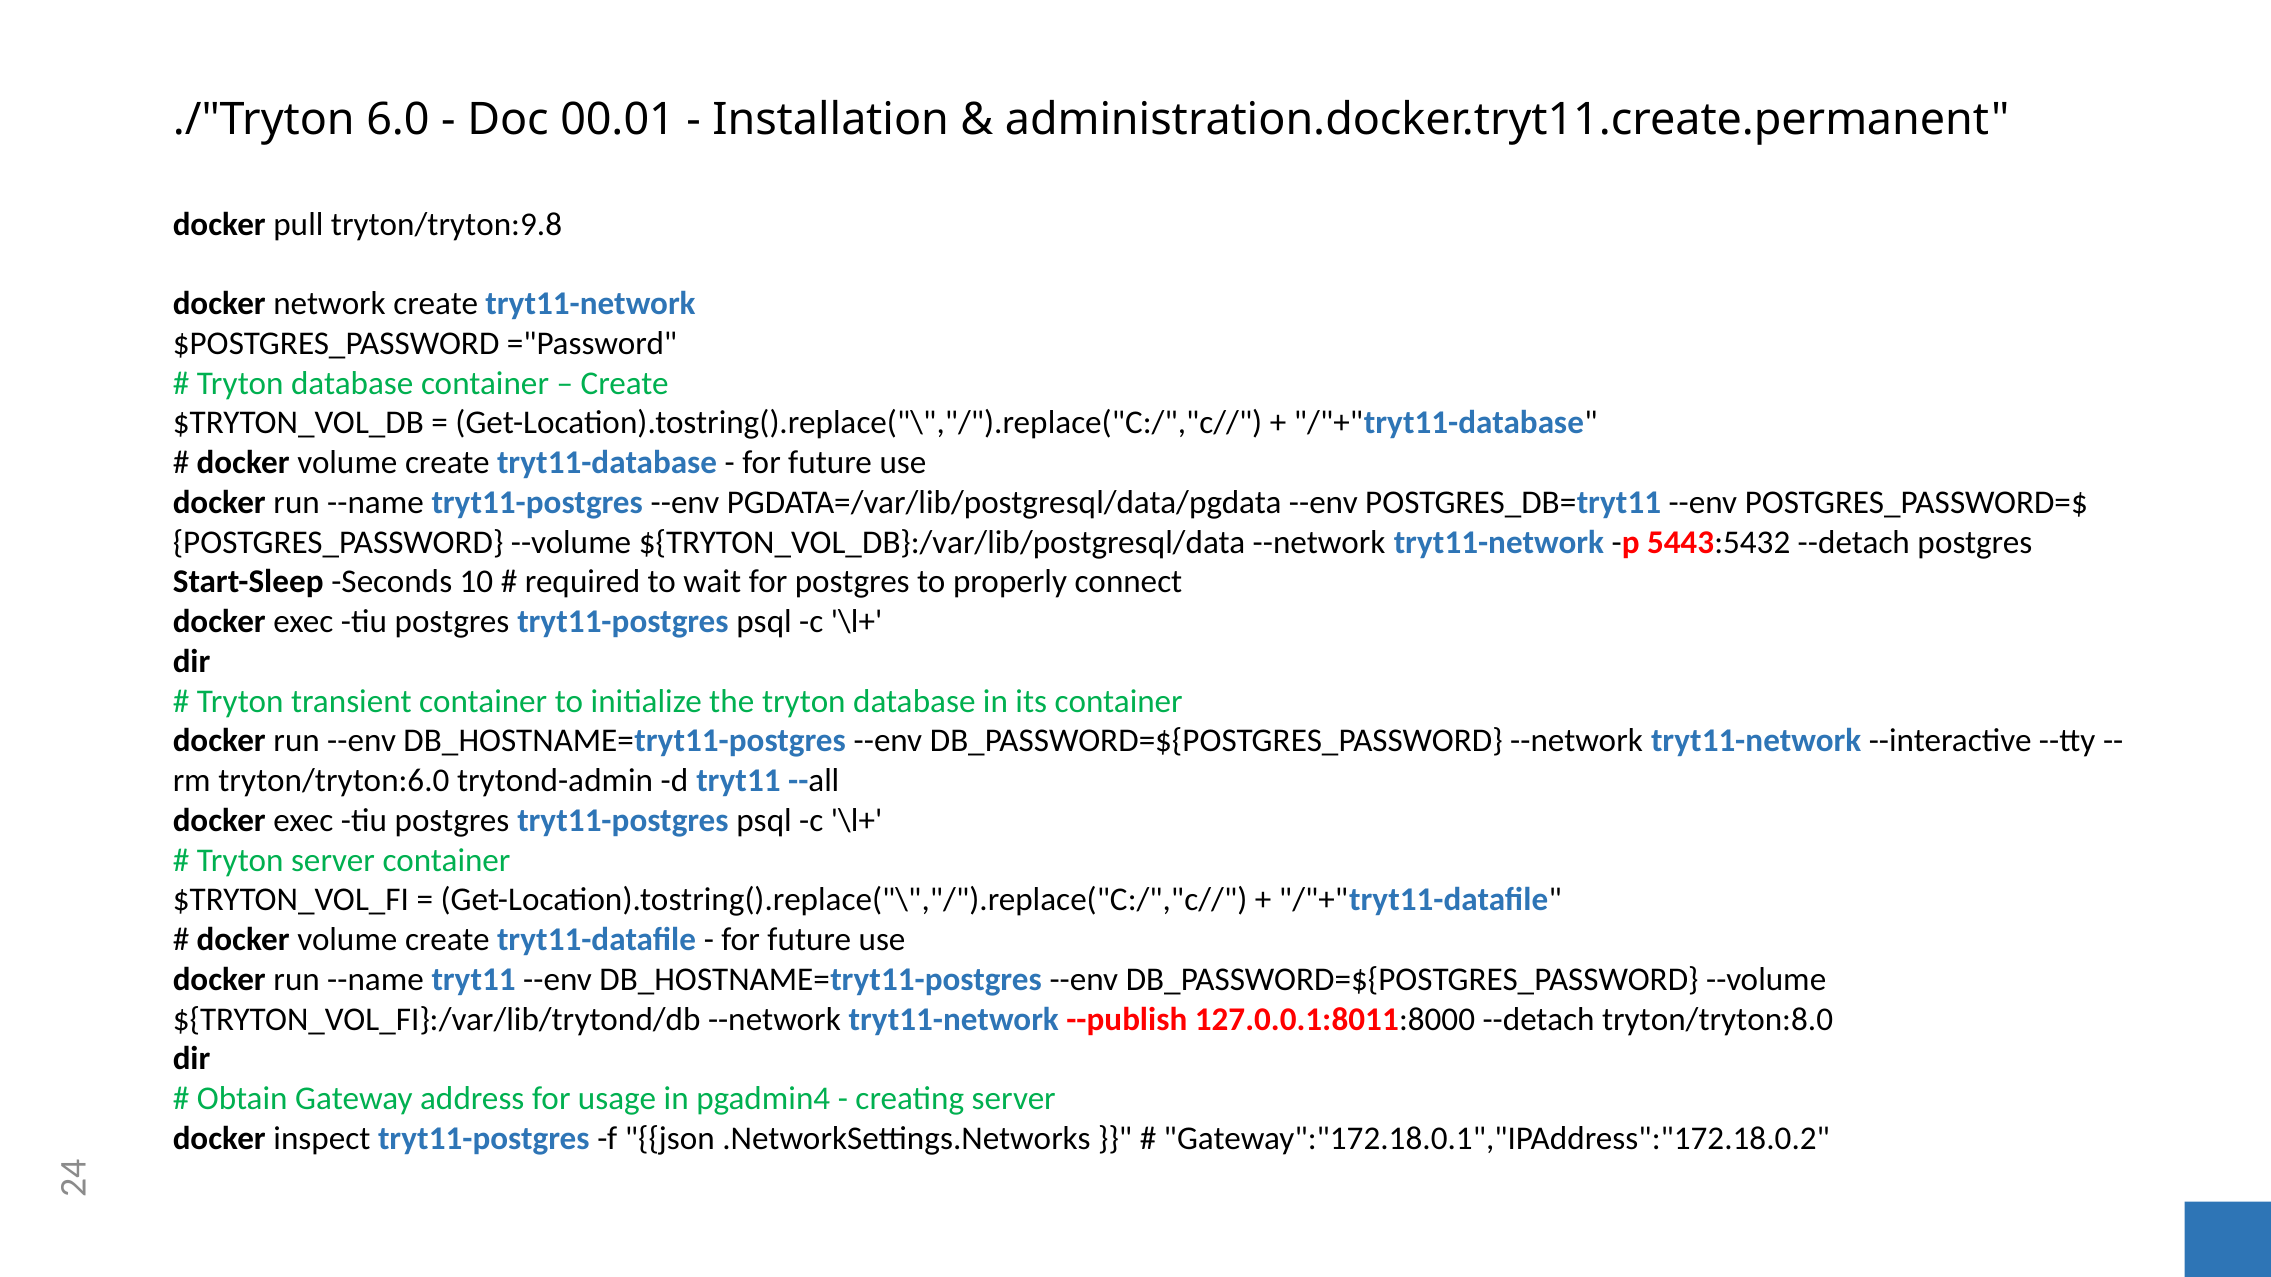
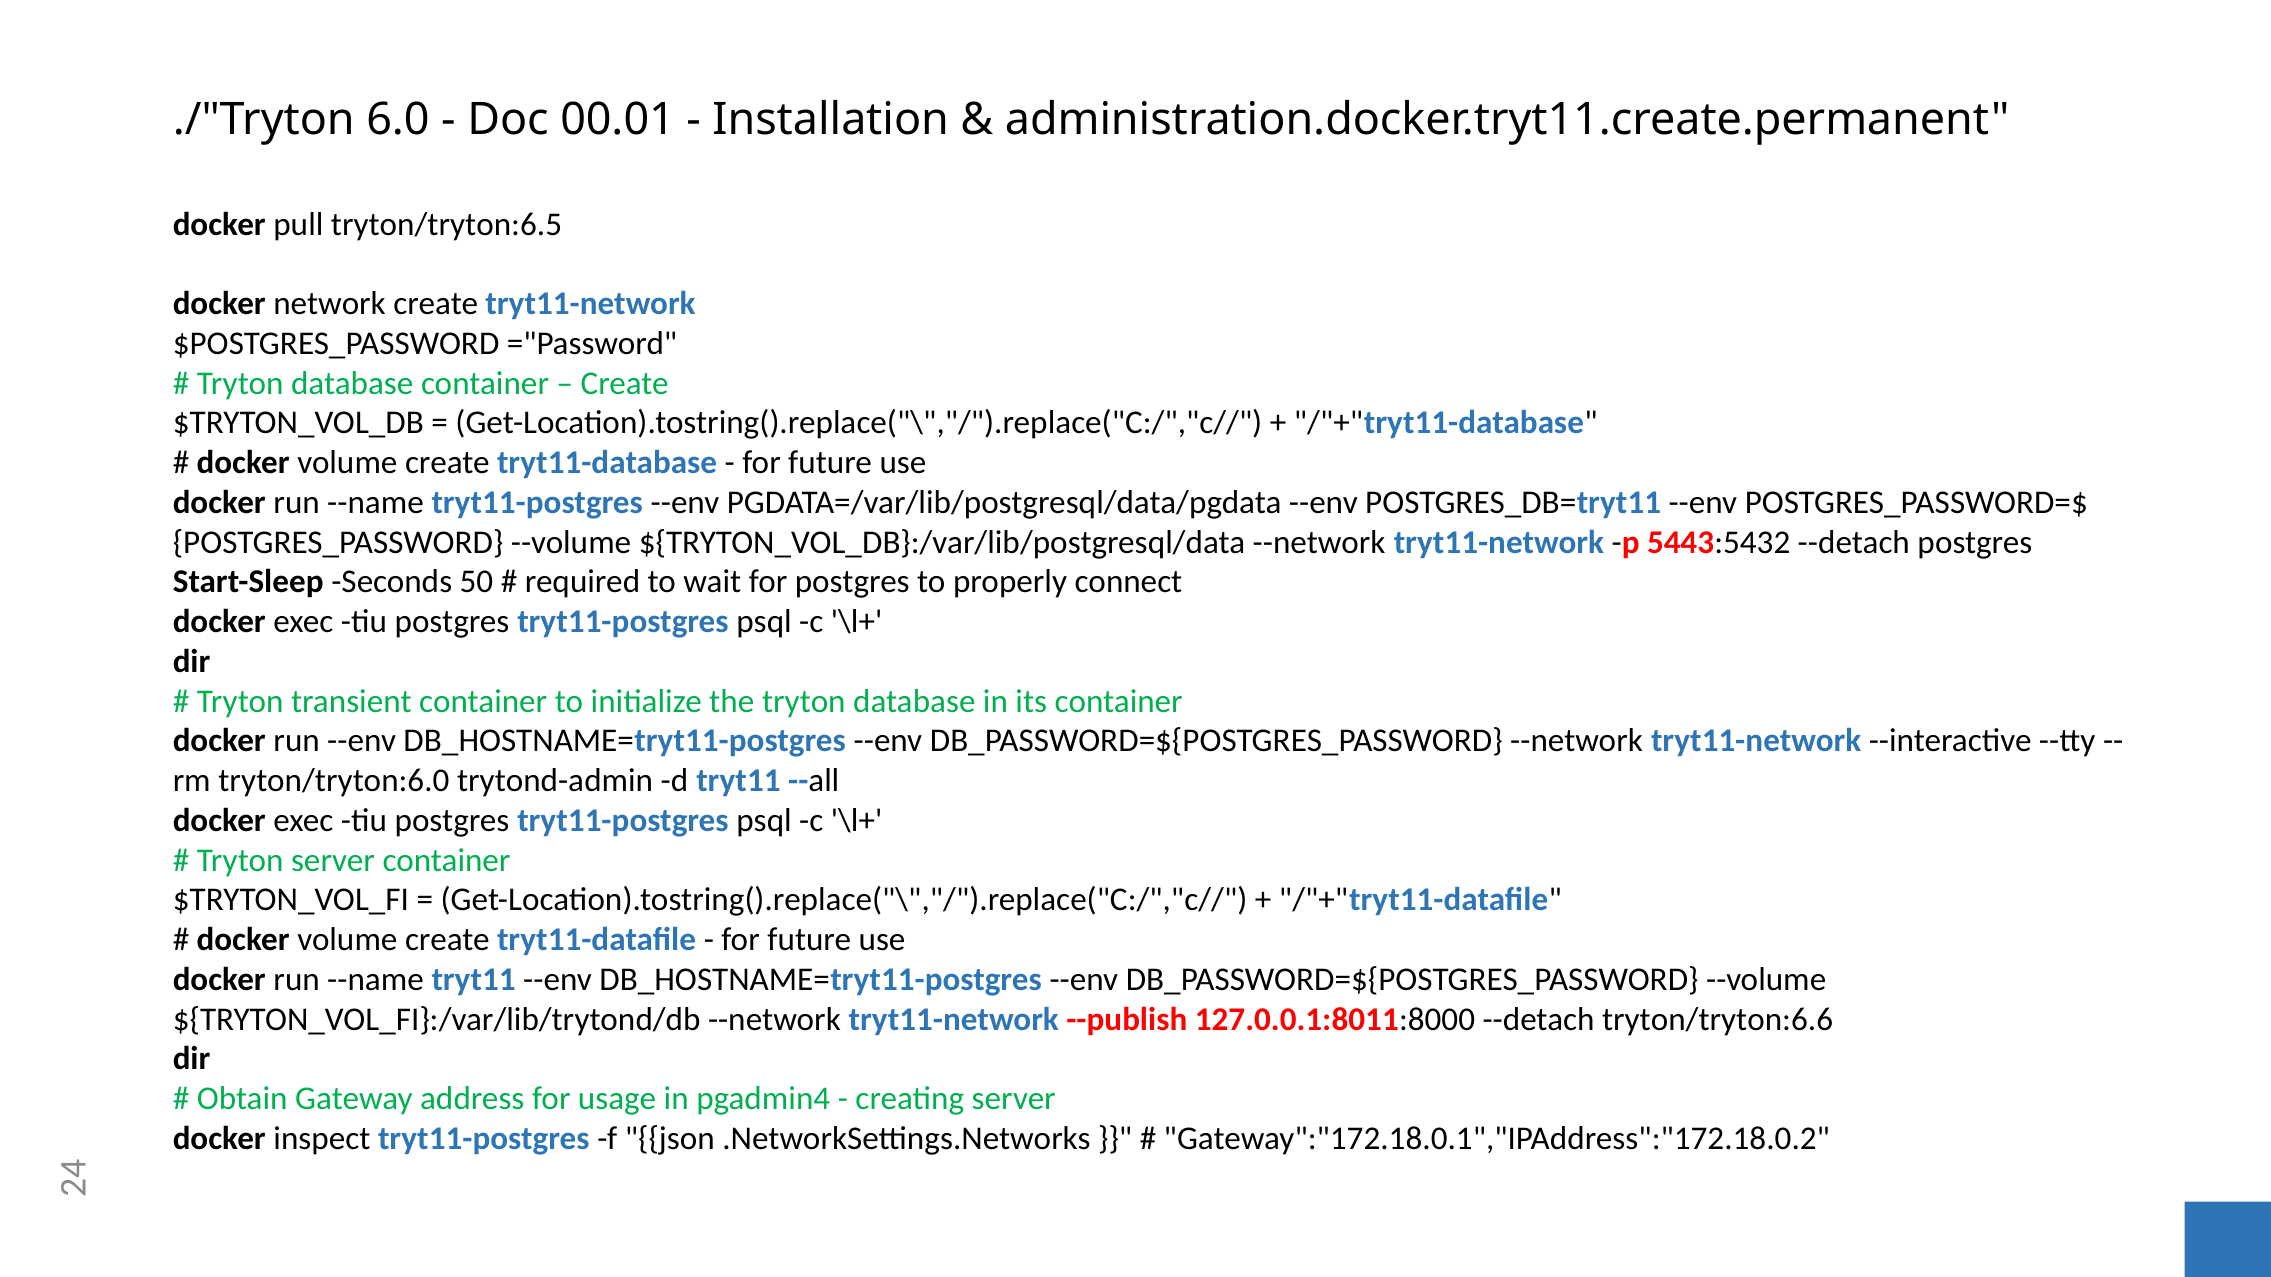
tryton/tryton:9.8: tryton/tryton:9.8 -> tryton/tryton:6.5 (446, 224)
10: 10 -> 50 (476, 582)
tryton/tryton:8.0: tryton/tryton:8.0 -> tryton/tryton:6.6 (1718, 1020)
